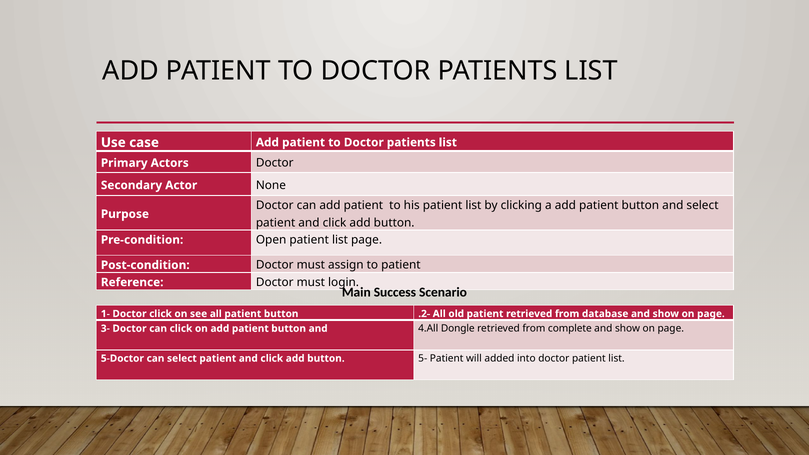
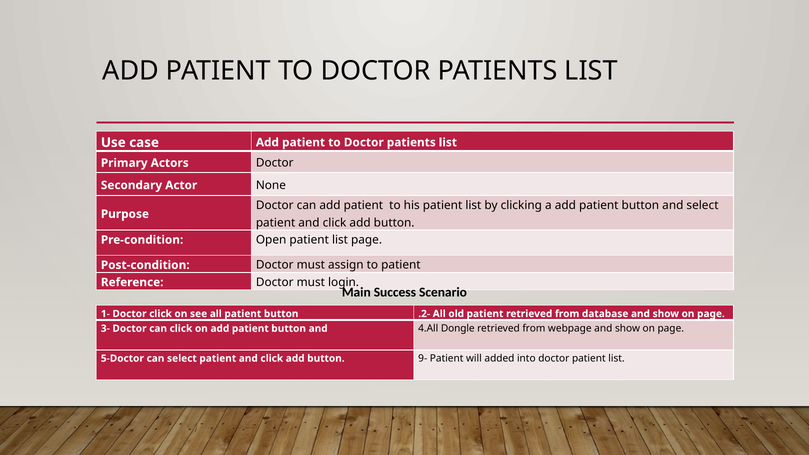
complete: complete -> webpage (570, 329)
5-: 5- -> 9- (423, 358)
